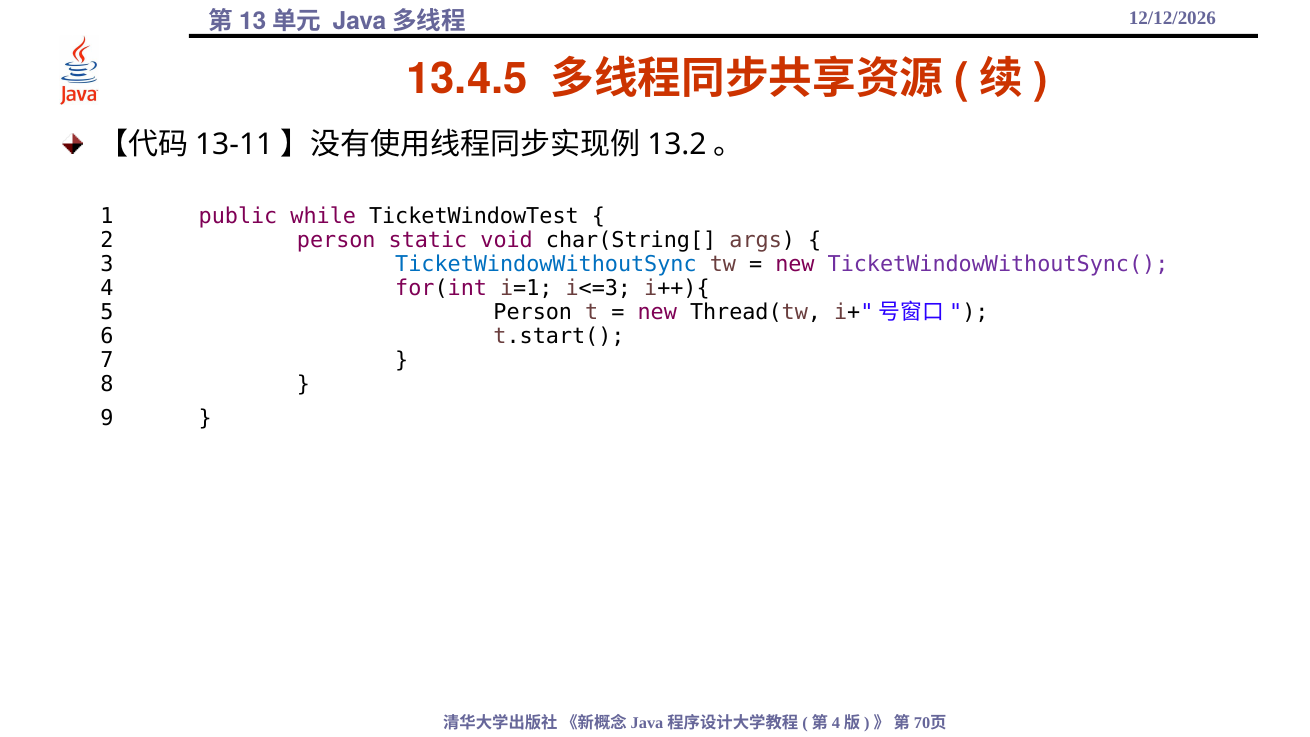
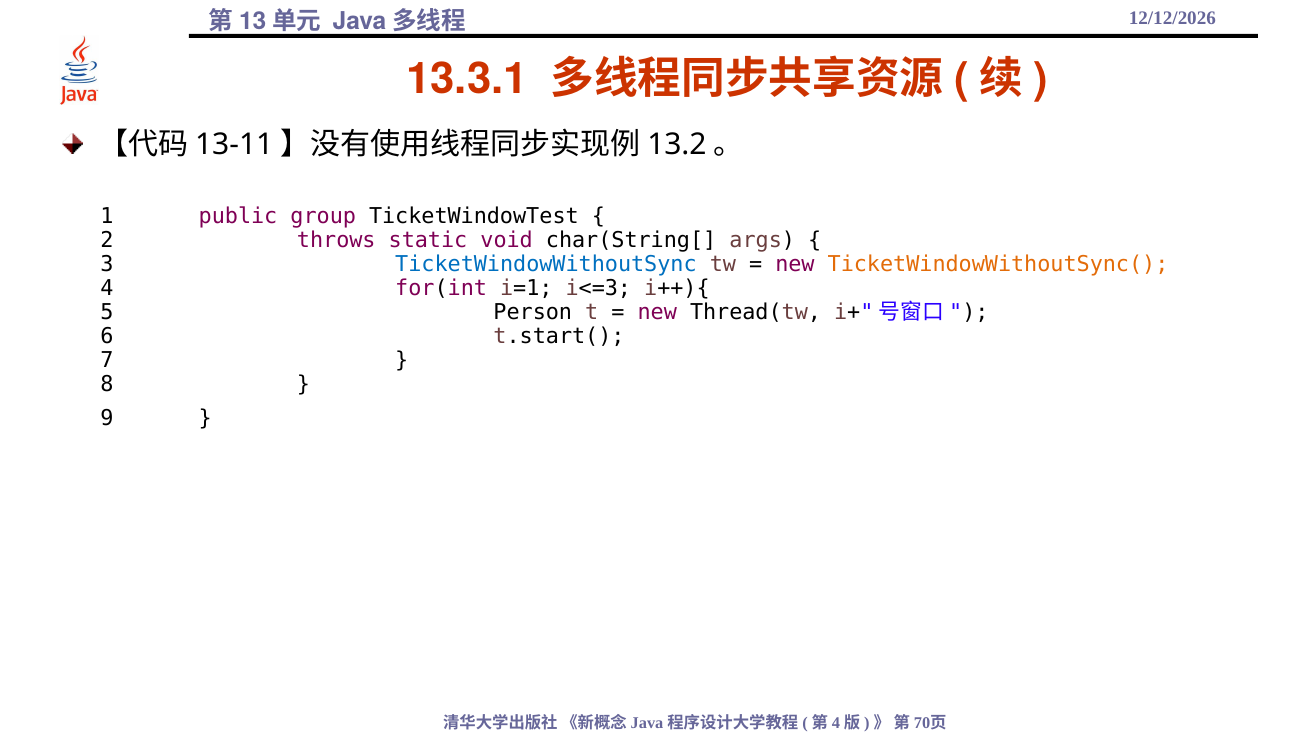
13.4.5: 13.4.5 -> 13.3.1 (467, 79)
while: while -> group (323, 216)
2 person: person -> throws (336, 240)
TicketWindowWithoutSync( colour: purple -> orange (998, 264)
